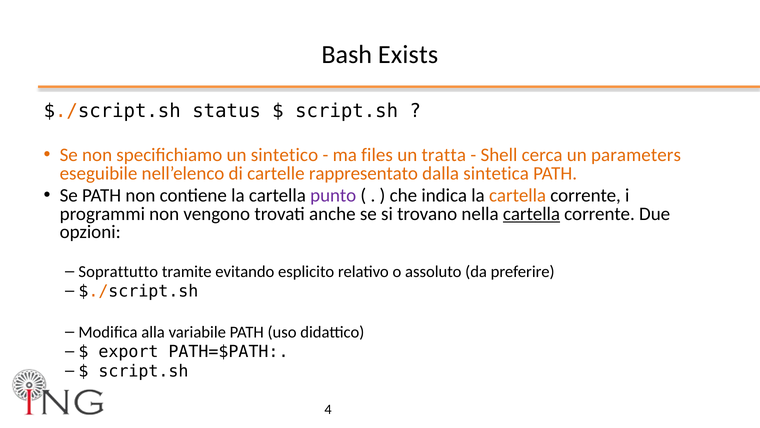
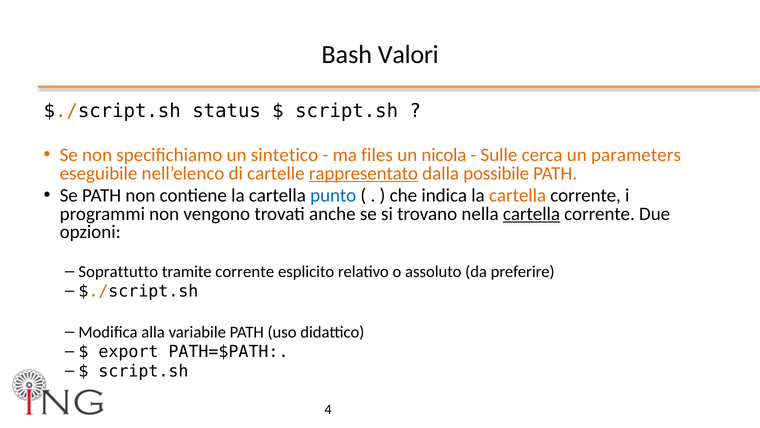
Exists: Exists -> Valori (408, 55)
tratta: tratta -> nicola (444, 155)
Shell: Shell -> Sulle (499, 155)
rappresentato underline: none -> present (363, 173)
sintetica: sintetica -> possibile (496, 173)
punto colour: purple -> blue (333, 195)
tramite evitando: evitando -> corrente (245, 272)
